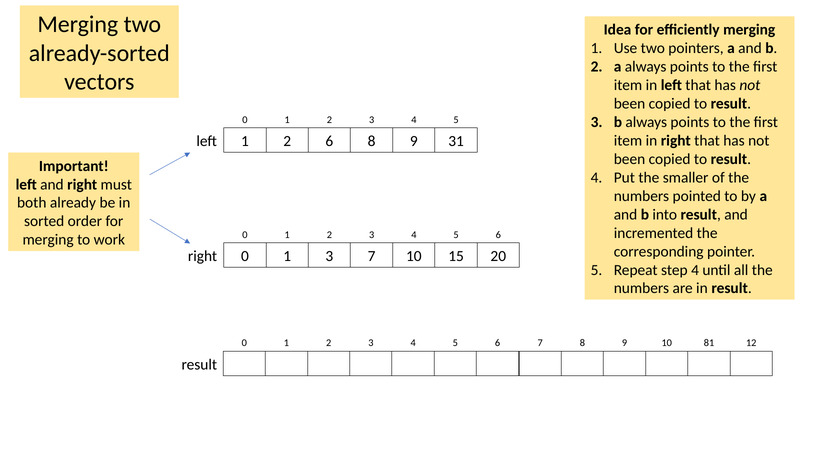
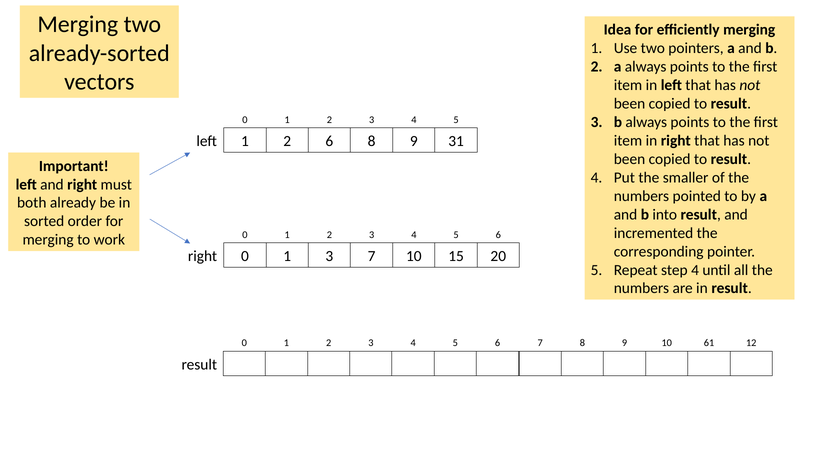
81: 81 -> 61 (709, 343)
